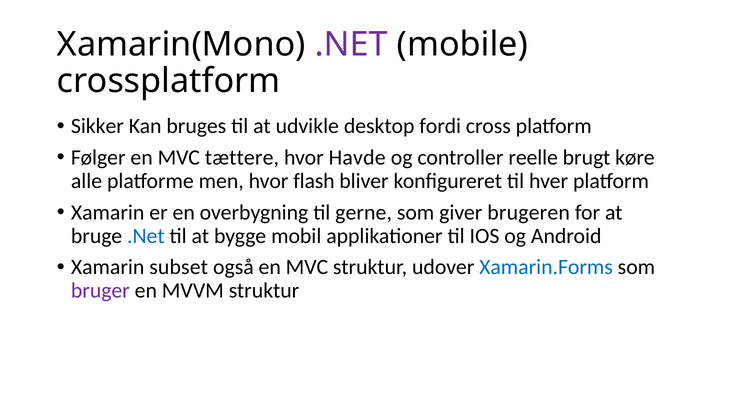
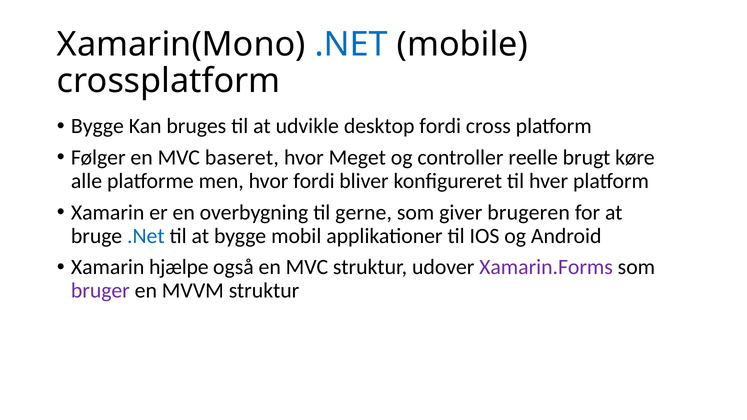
.NET colour: purple -> blue (351, 44)
Sikker: Sikker -> Bygge (97, 126)
tættere: tættere -> baseret (242, 158)
Havde: Havde -> Meget (357, 158)
hvor flash: flash -> fordi (314, 181)
subset: subset -> hjælpe (179, 267)
Xamarin.Forms colour: blue -> purple (546, 267)
